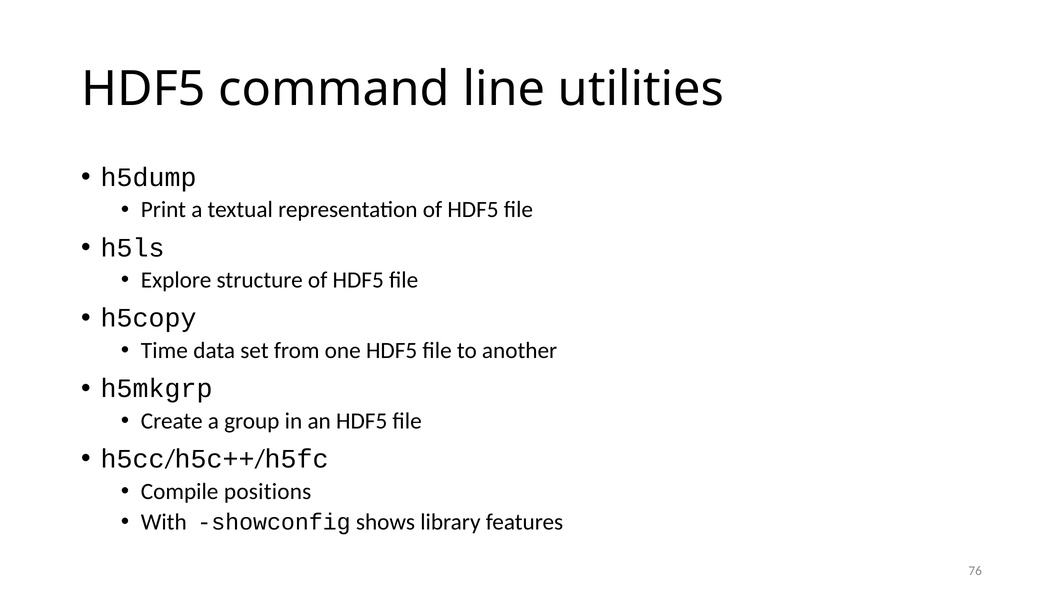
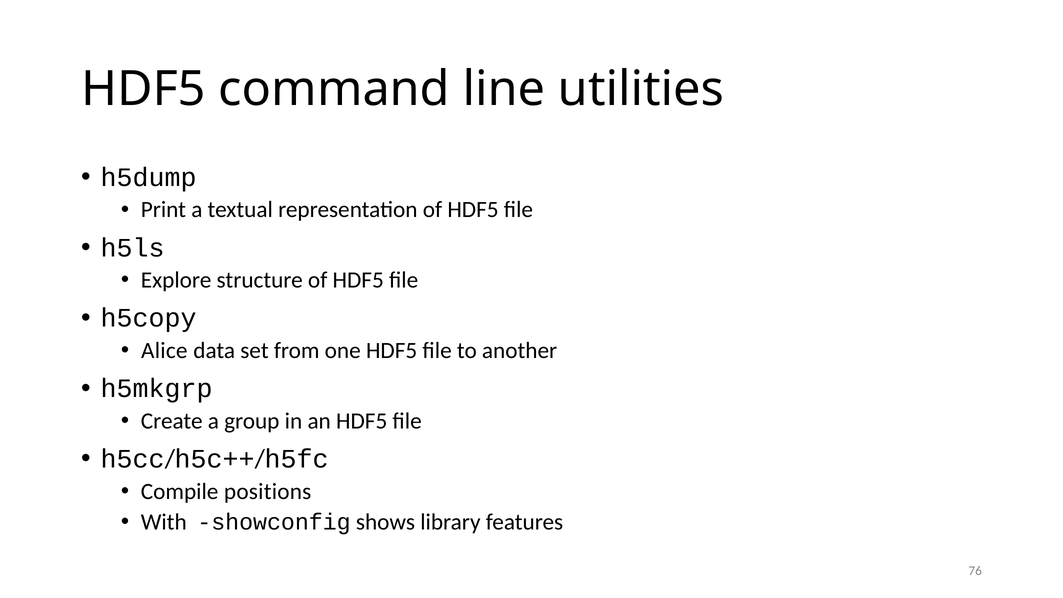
Time: Time -> Alice (164, 351)
